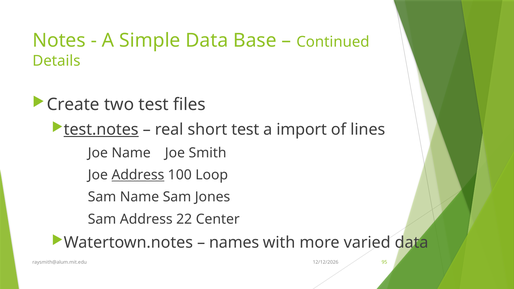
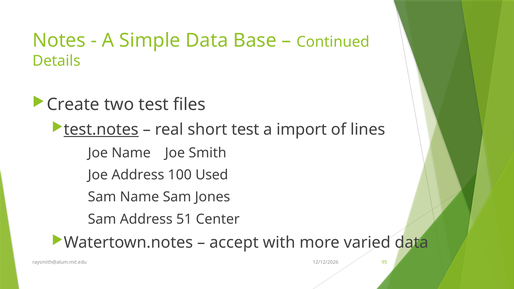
Address underline: present -> none (138, 175)
Loop: Loop -> Used (212, 175)
22: 22 -> 51 (184, 219)
names: names -> accept (234, 243)
